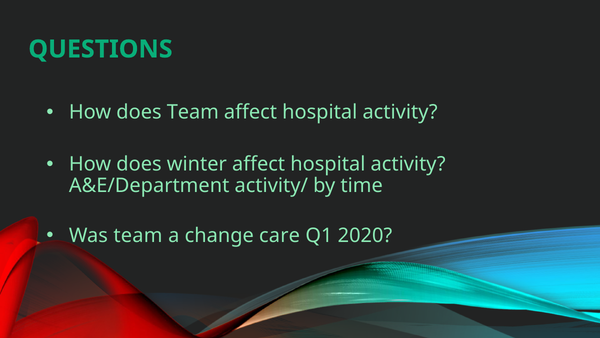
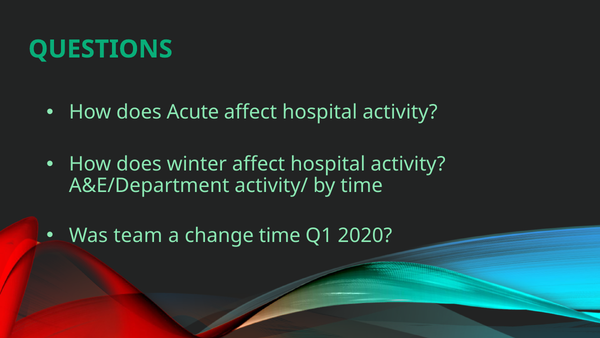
does Team: Team -> Acute (193, 112)
change care: care -> time (280, 235)
